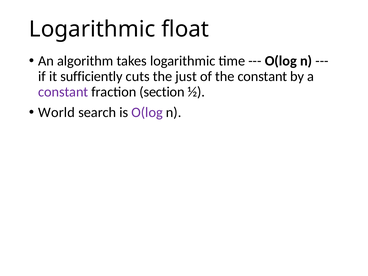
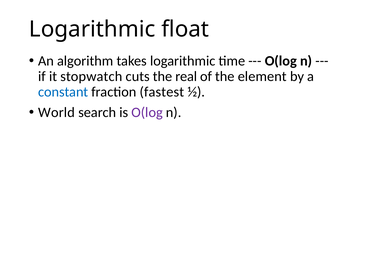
sufficiently: sufficiently -> stopwatch (91, 76)
just: just -> real (186, 76)
the constant: constant -> element (262, 76)
constant colour: purple -> blue (63, 92)
section: section -> fastest (162, 92)
